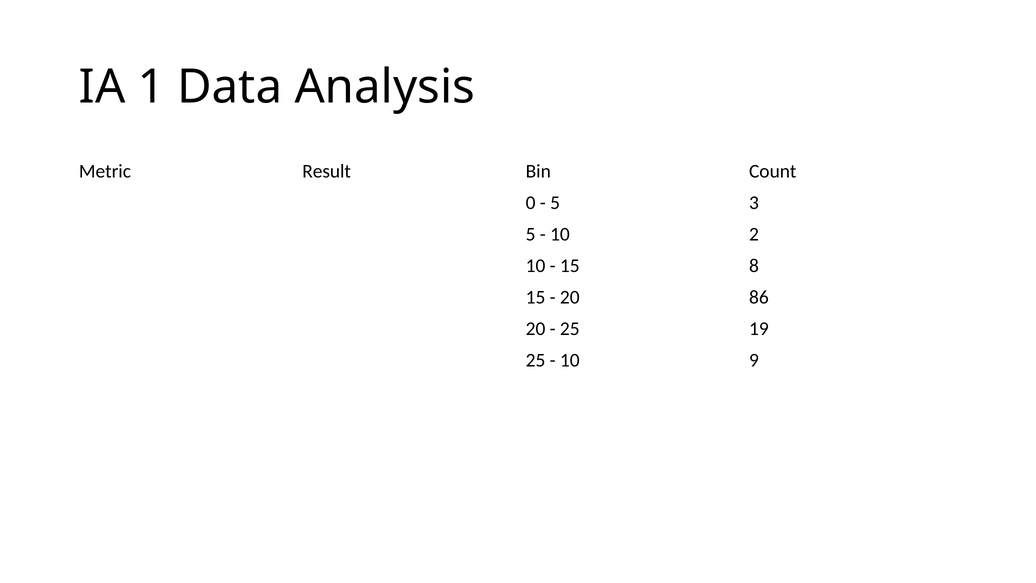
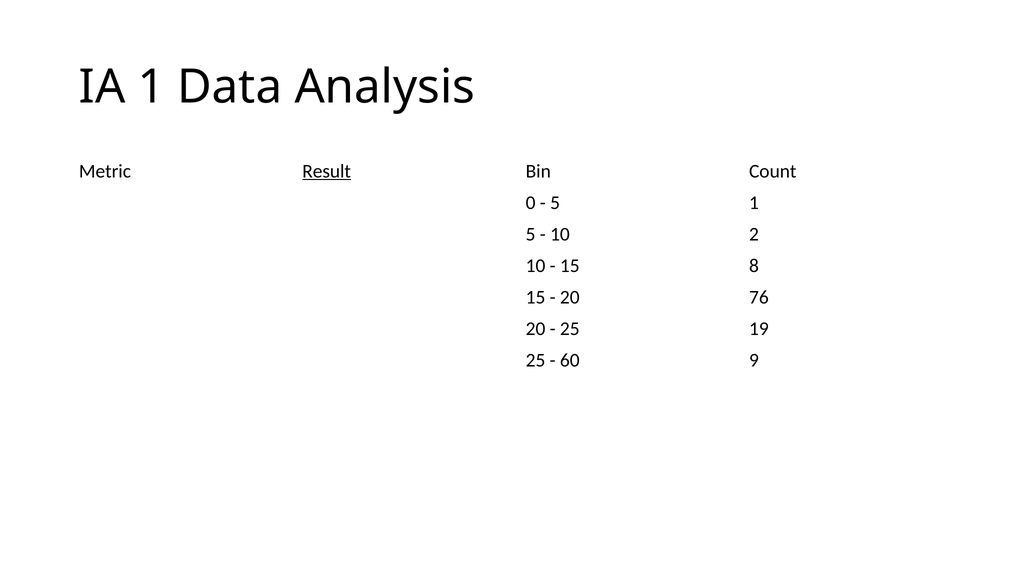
Result underline: none -> present (327, 171)
5 3: 3 -> 1 (754, 203)
86: 86 -> 76 (759, 297)
10: 10 -> 60 (570, 360)
